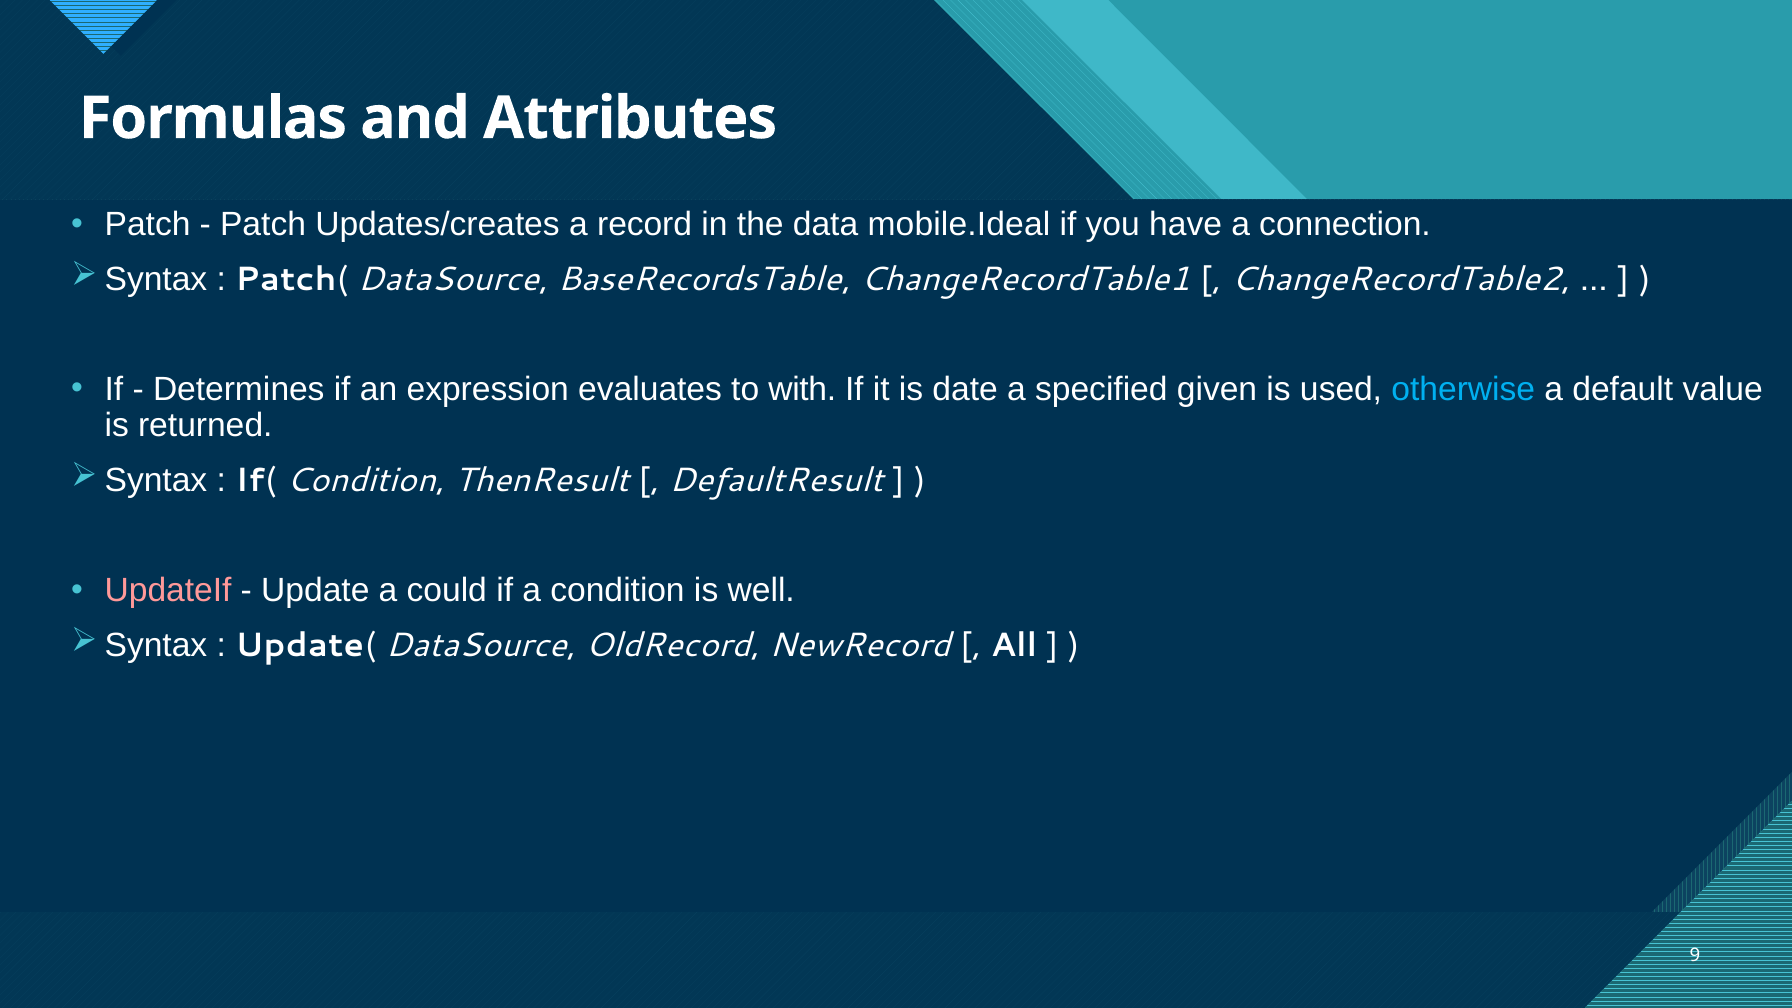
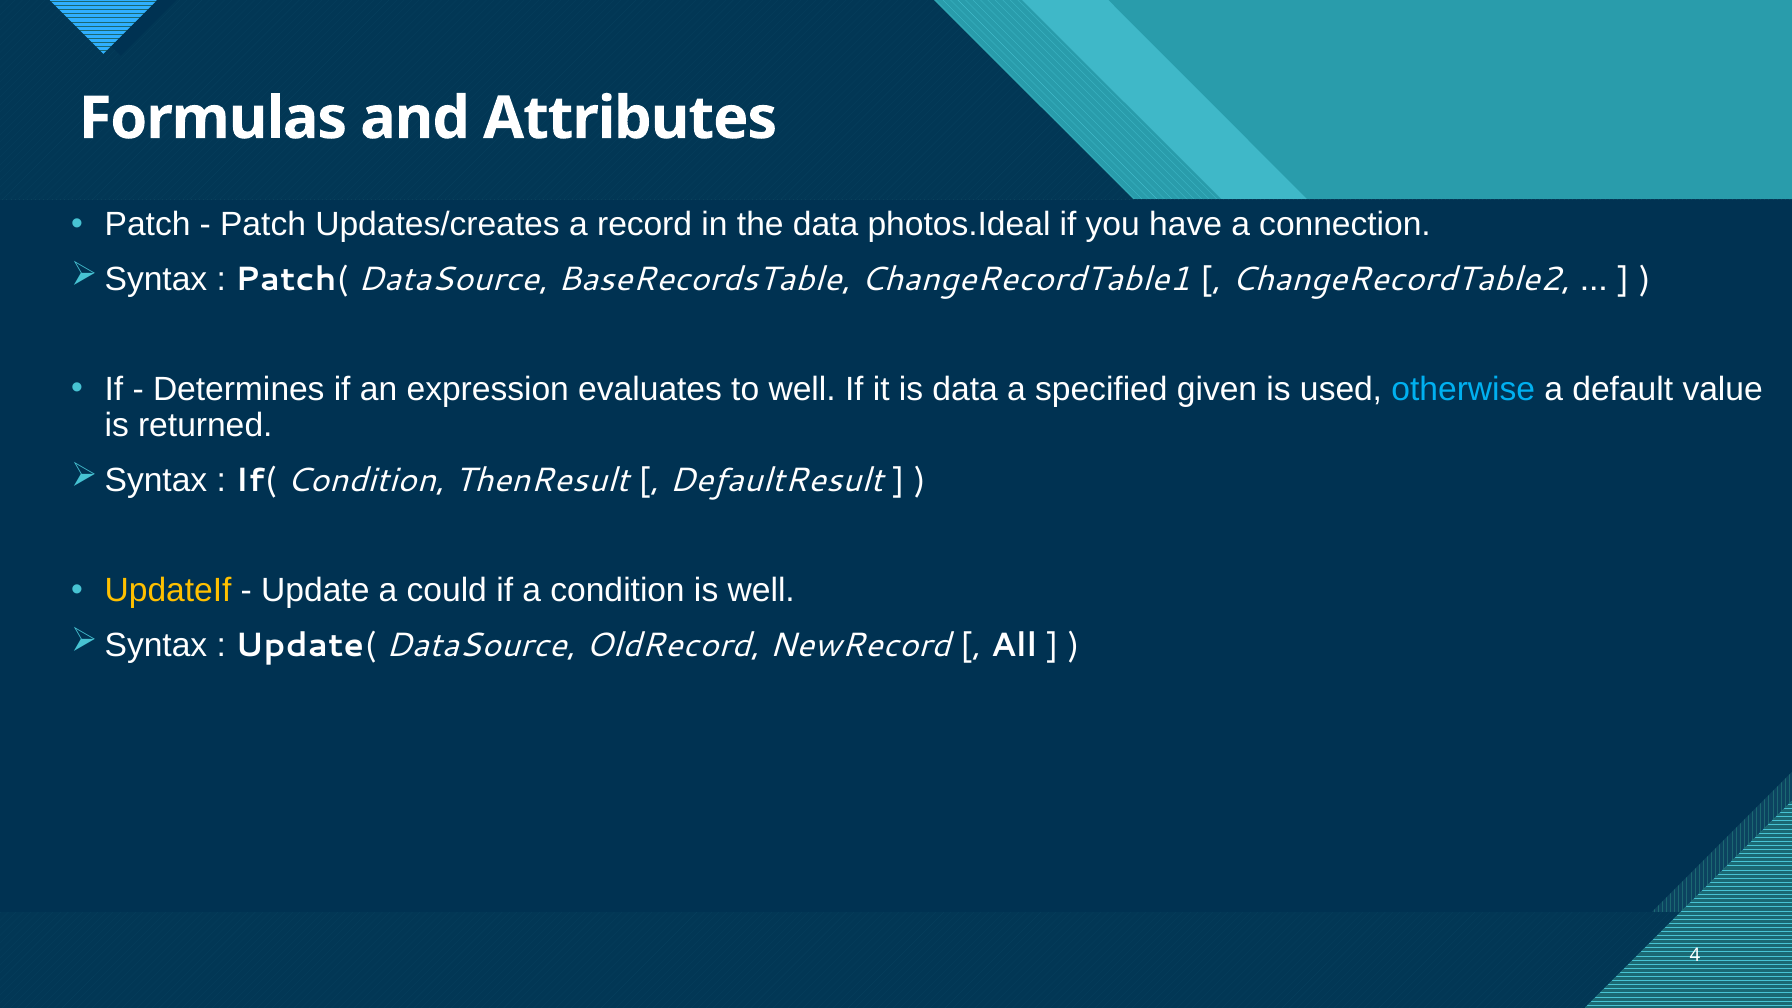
mobile.Ideal: mobile.Ideal -> photos.Ideal (959, 224)
to with: with -> well (802, 389)
is date: date -> data (965, 389)
UpdateIf colour: pink -> yellow (168, 590)
9: 9 -> 4 (1695, 955)
